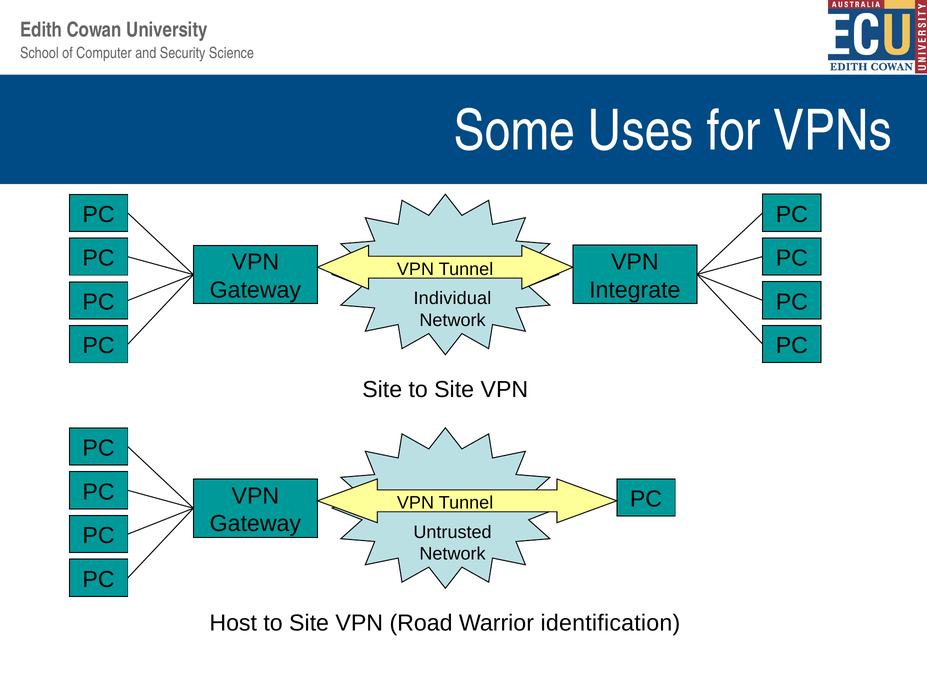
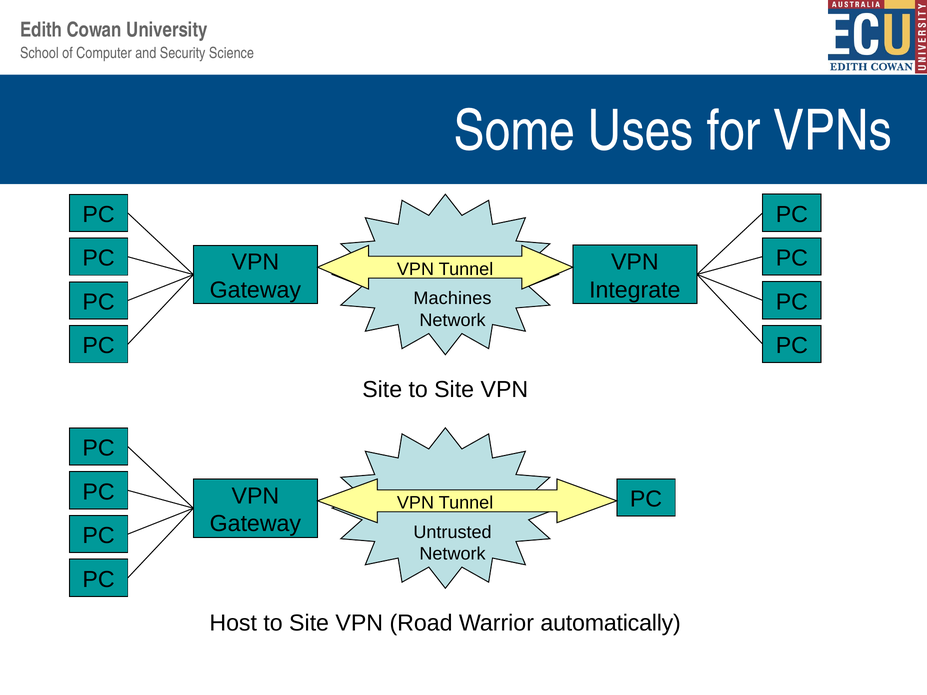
Individual: Individual -> Machines (452, 299)
identification: identification -> automatically (611, 623)
